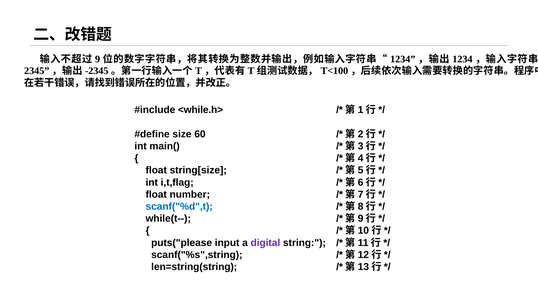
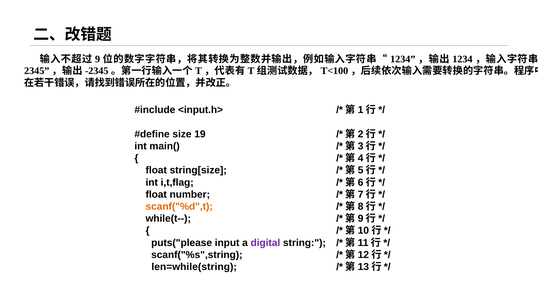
<while.h>: <while.h> -> <input.h> (201, 110)
60: 60 -> 19 (200, 134)
scanf("%d",t colour: blue -> orange (179, 207)
len=string(string: len=string(string -> len=while(string (194, 267)
